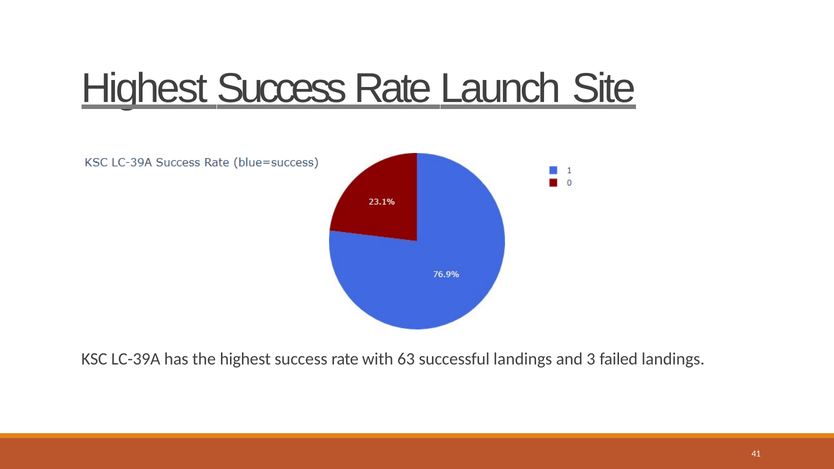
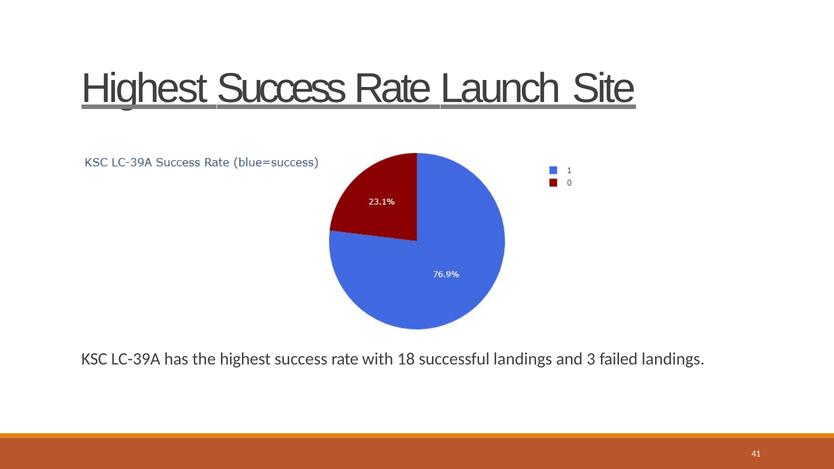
63: 63 -> 18 (406, 359)
